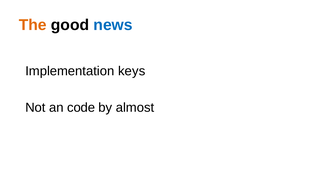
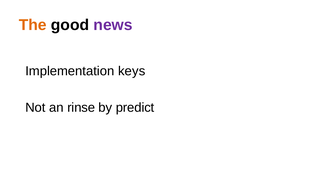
news colour: blue -> purple (113, 25)
code: code -> rinse (81, 108)
almost: almost -> predict (135, 108)
